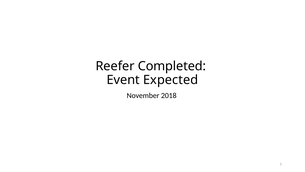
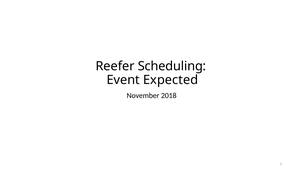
Completed: Completed -> Scheduling (172, 66)
